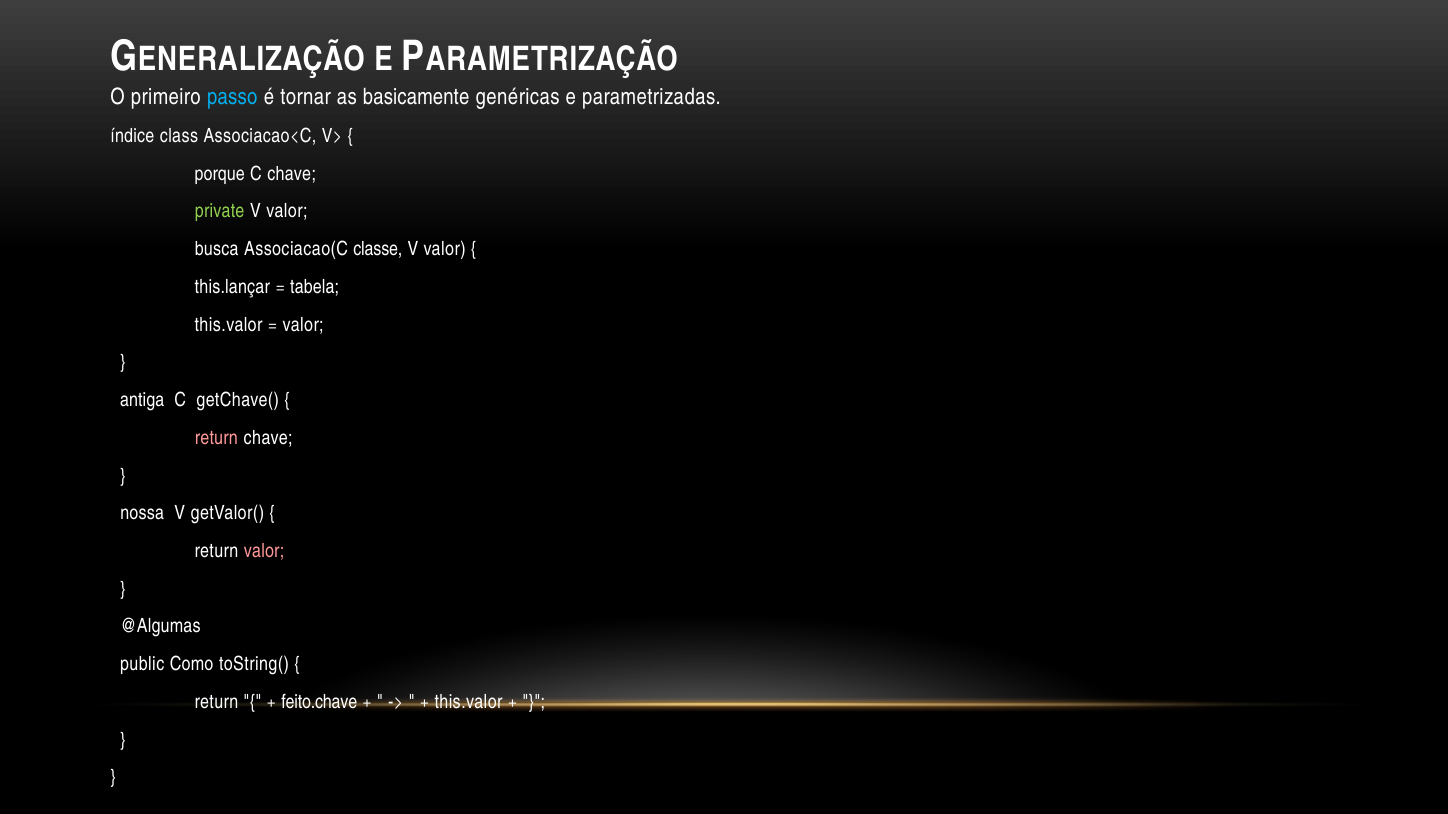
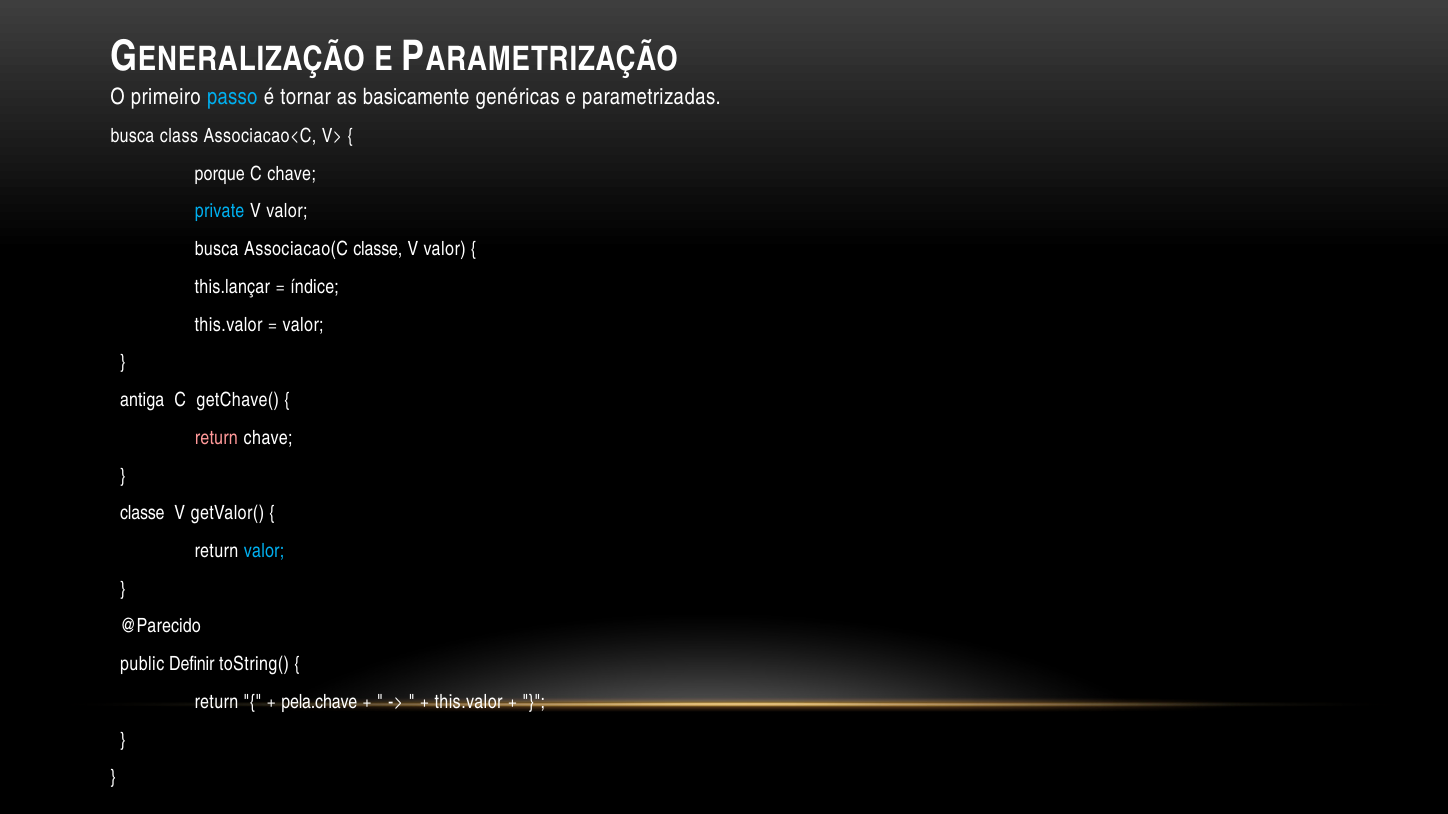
índice: índice -> busca (132, 136)
private colour: light green -> light blue (220, 212)
tabela: tabela -> índice (315, 287)
nossa: nossa -> classe (142, 514)
valor colour: pink -> light blue (264, 551)
@Algumas: @Algumas -> @Parecido (161, 627)
Como: Como -> Definir (192, 665)
feito.chave: feito.chave -> pela.chave (319, 702)
